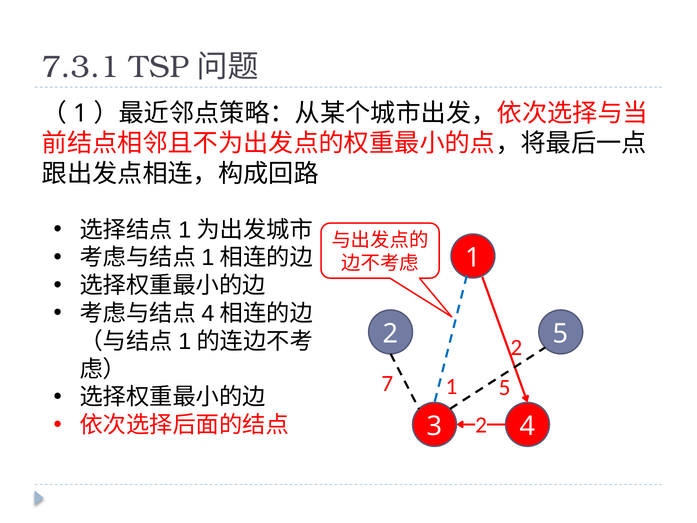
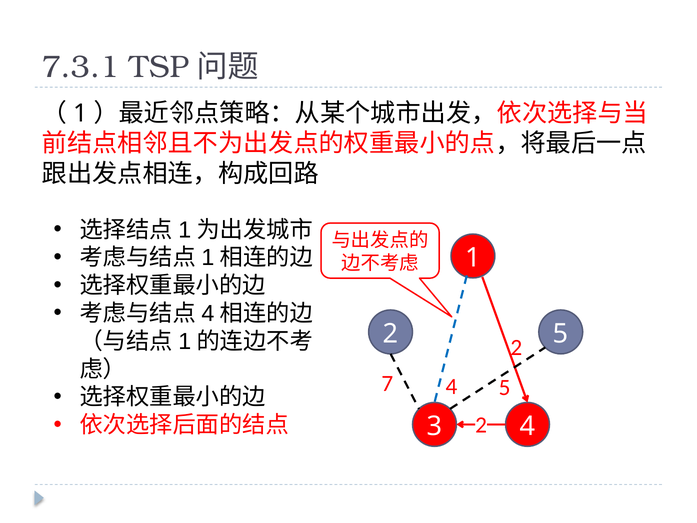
7 1: 1 -> 4 (451, 387)
